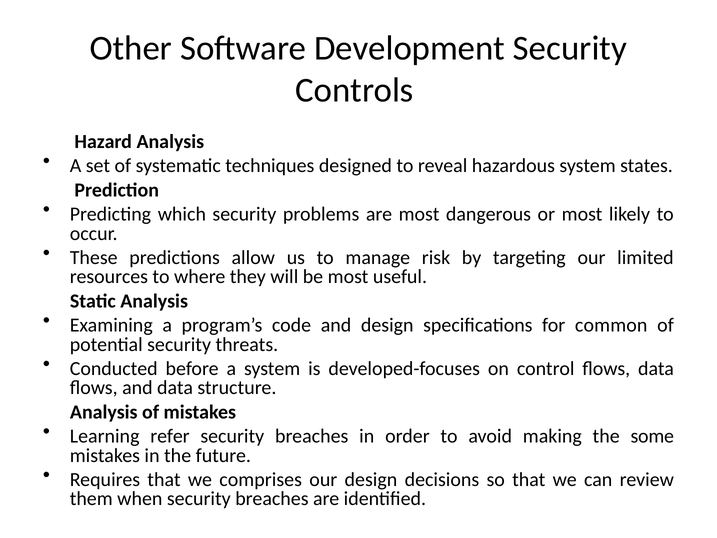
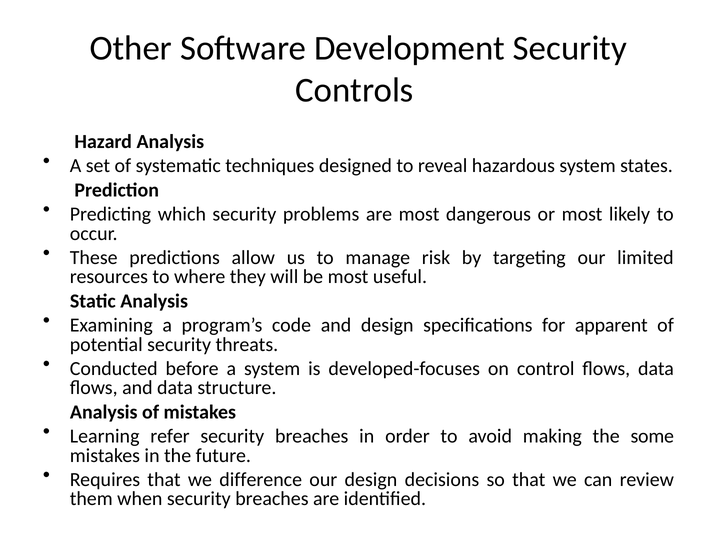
common: common -> apparent (611, 325)
comprises: comprises -> difference (261, 479)
